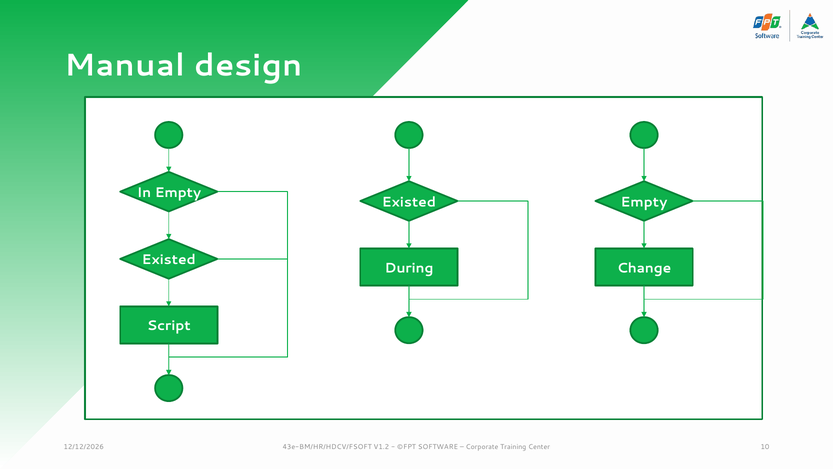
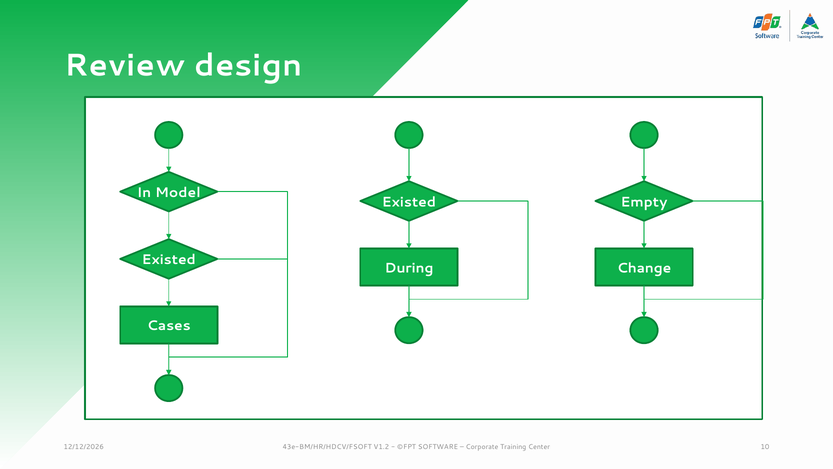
Manual: Manual -> Review (125, 65)
In Empty: Empty -> Model (178, 192)
Script: Script -> Cases (169, 326)
